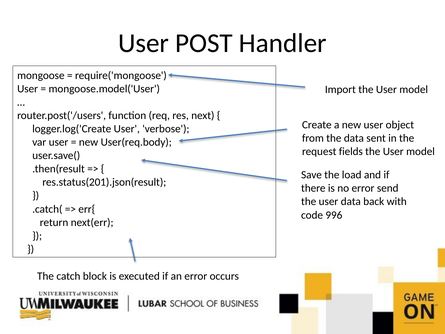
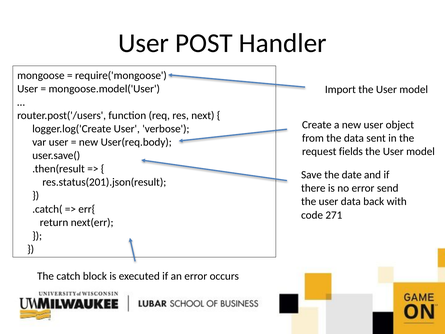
load: load -> date (352, 175)
996: 996 -> 271 (334, 215)
